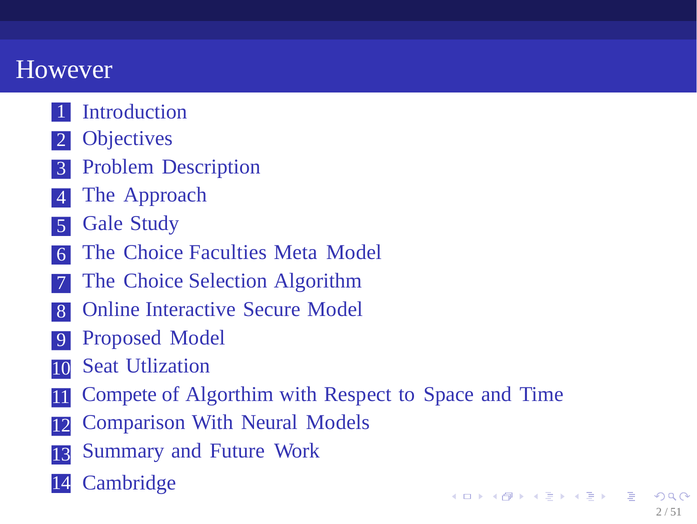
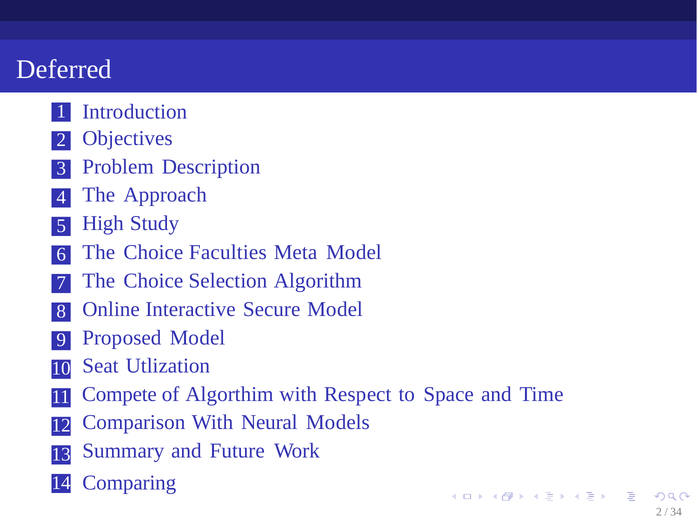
However: However -> Deferred (64, 70)
Gale: Gale -> High (103, 223)
Cambridge: Cambridge -> Comparing (129, 483)
51: 51 -> 34 (676, 512)
